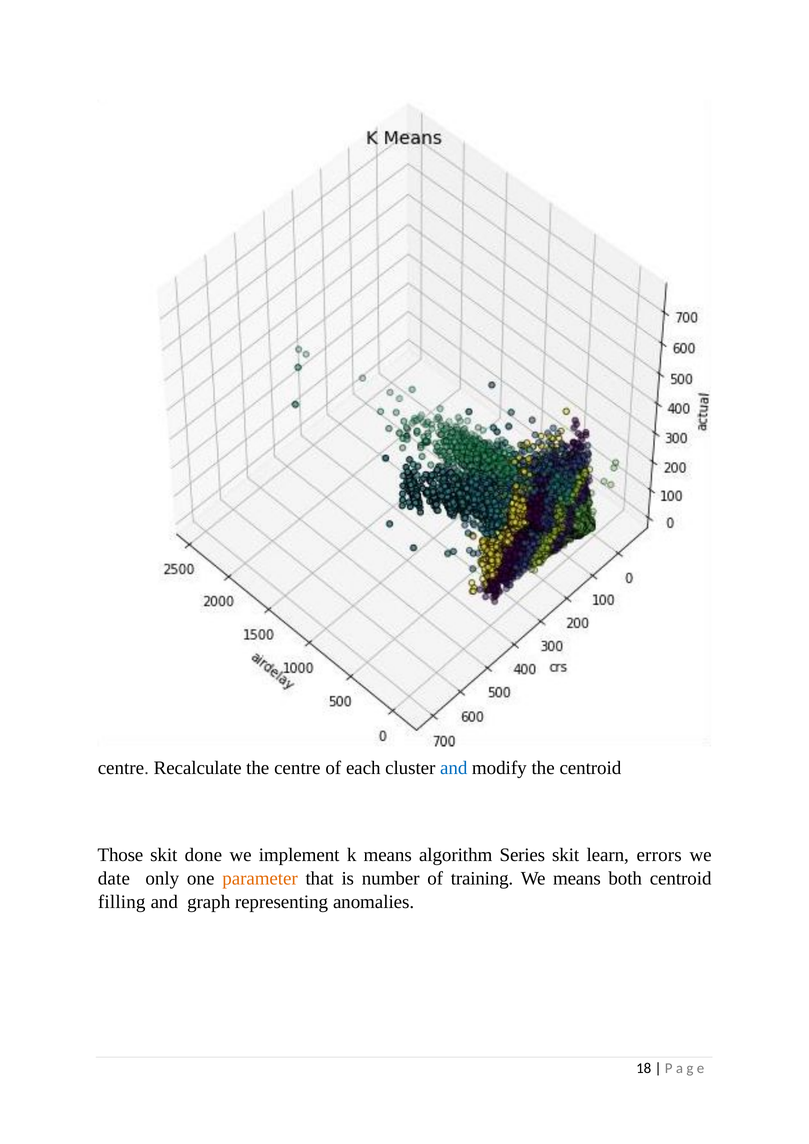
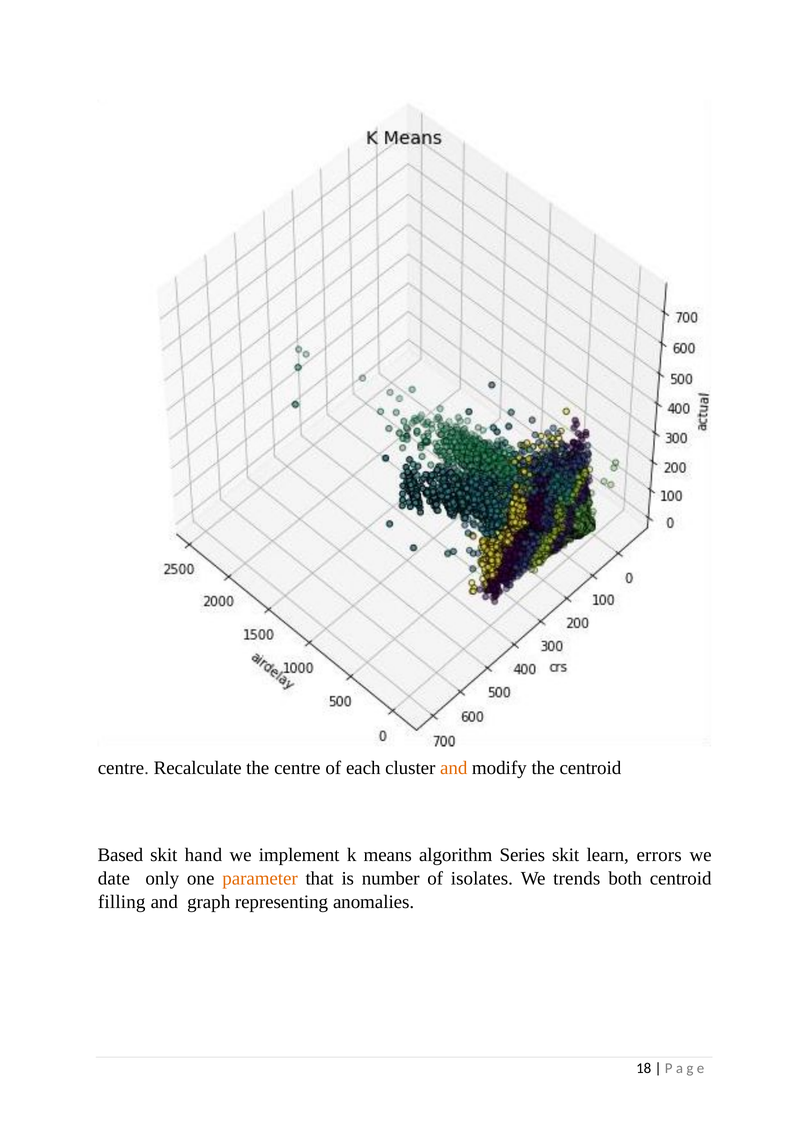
and colour: blue -> orange (454, 767)
Those: Those -> Based (120, 855)
done: done -> hand (203, 855)
training: training -> isolates (482, 878)
We means: means -> trends (577, 878)
